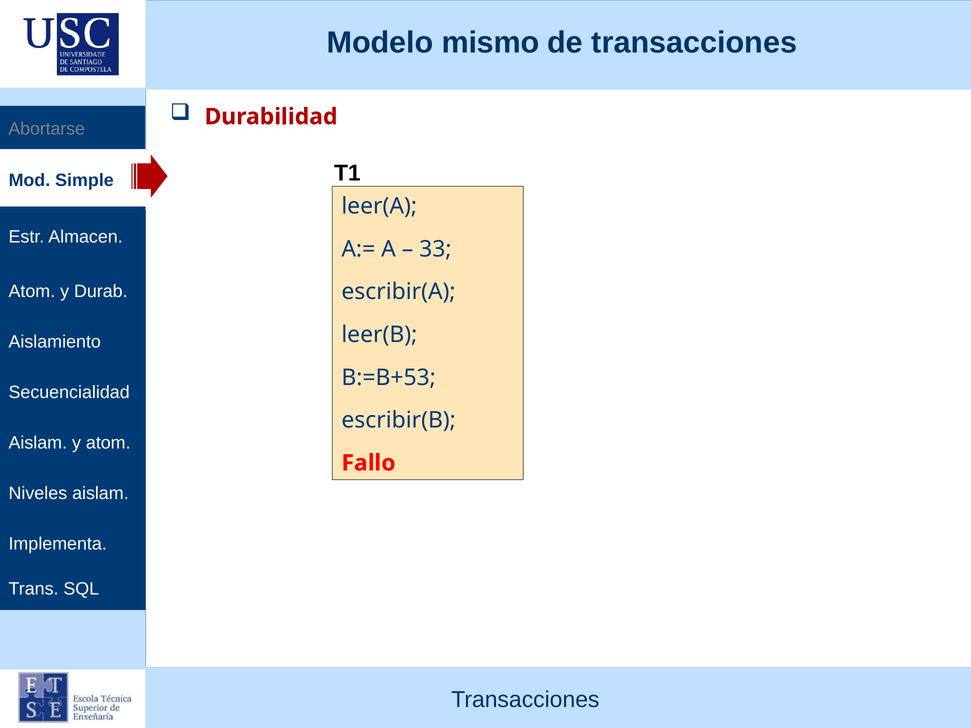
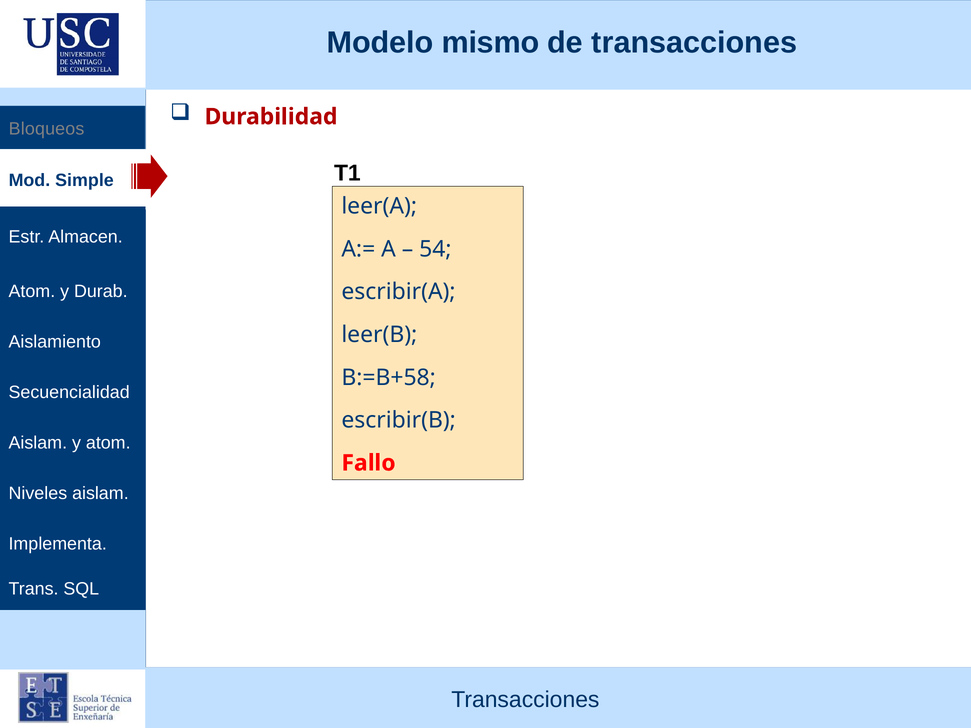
Abortarse: Abortarse -> Bloqueos (47, 129)
33: 33 -> 54 (435, 249)
B:=B+53: B:=B+53 -> B:=B+58 (389, 378)
